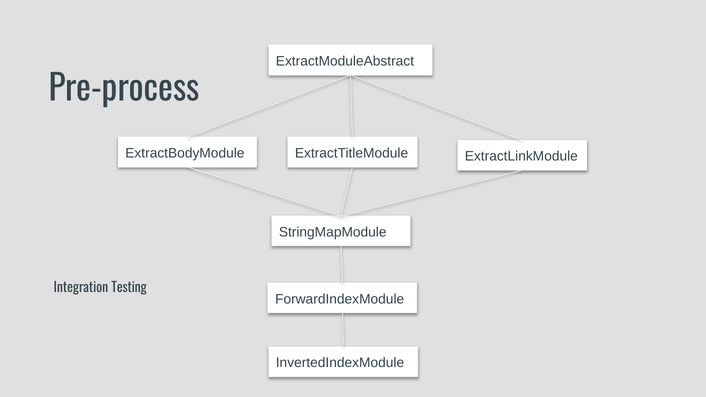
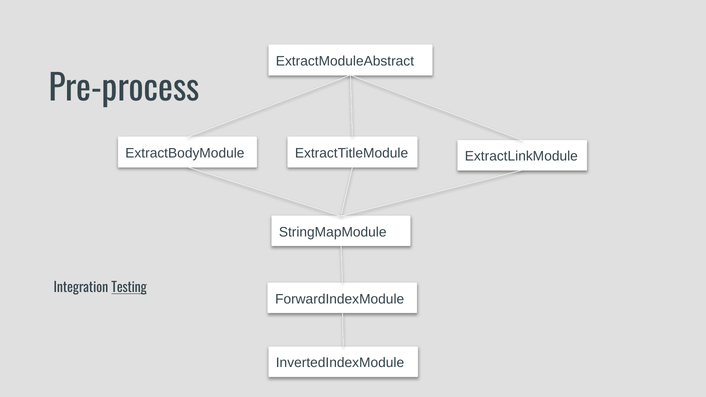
Testing underline: none -> present (129, 288)
